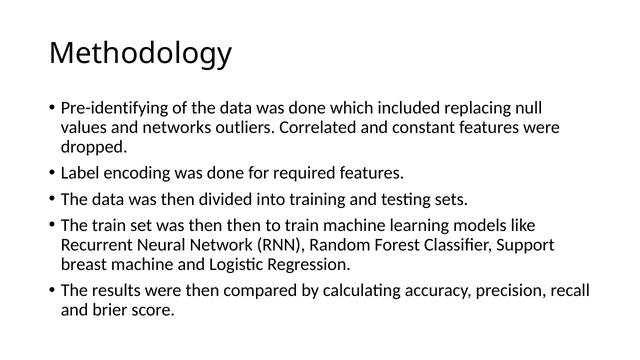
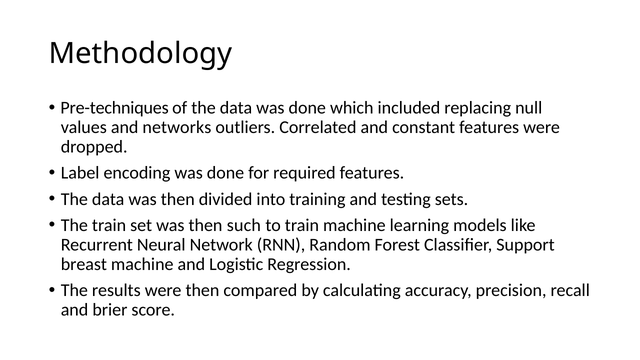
Pre-identifying: Pre-identifying -> Pre-techniques (115, 108)
then then: then -> such (244, 225)
